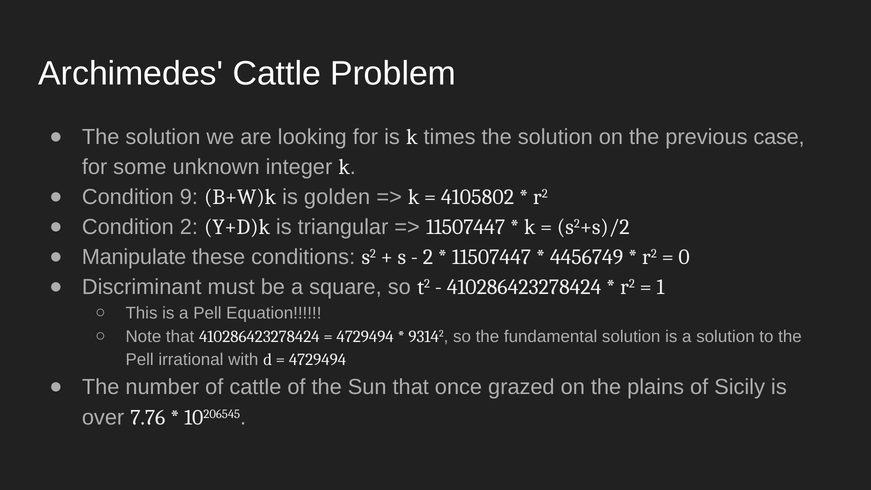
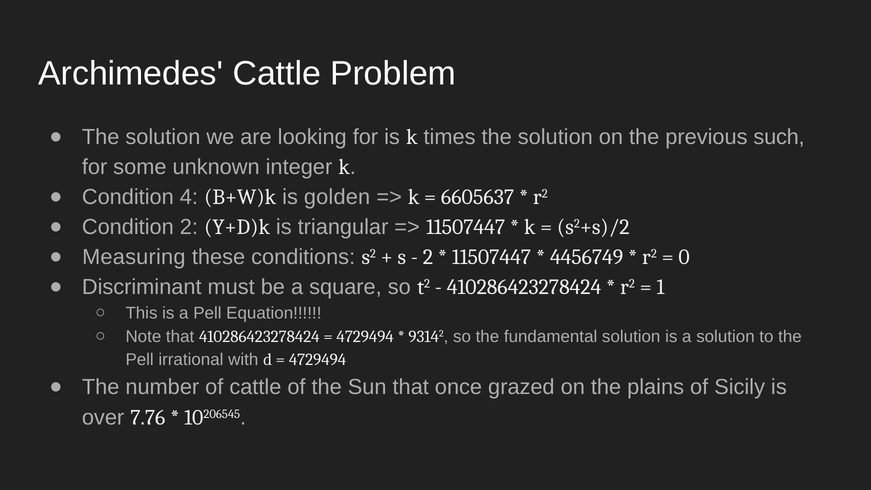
case: case -> such (779, 137)
9: 9 -> 4 (189, 197)
4105802: 4105802 -> 6605637 (478, 197)
Manipulate: Manipulate -> Measuring (134, 257)
